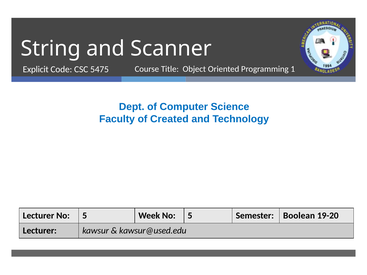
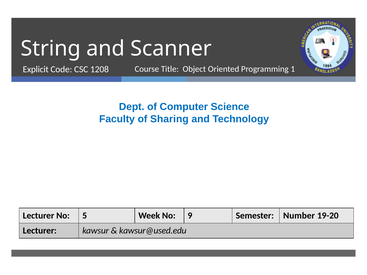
5475: 5475 -> 1208 (100, 69)
Created: Created -> Sharing (169, 119)
Week No 5: 5 -> 9 (190, 216)
Boolean: Boolean -> Number (299, 216)
